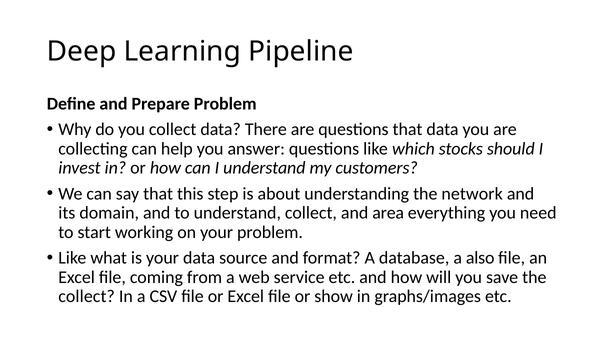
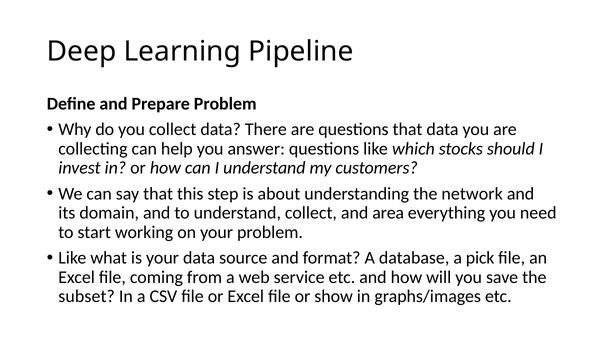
also: also -> pick (480, 258)
collect: collect -> subset (87, 297)
